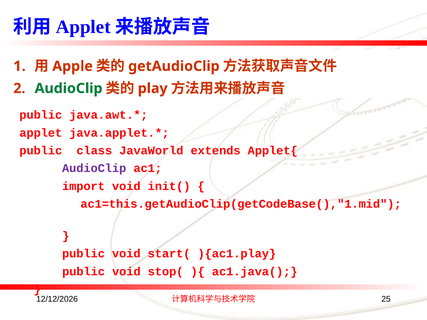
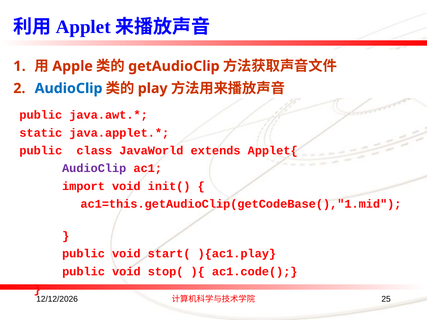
AudioClip colour: green -> blue (69, 88)
applet: applet -> static (41, 133)
ac1.java(: ac1.java( -> ac1.code( (255, 272)
